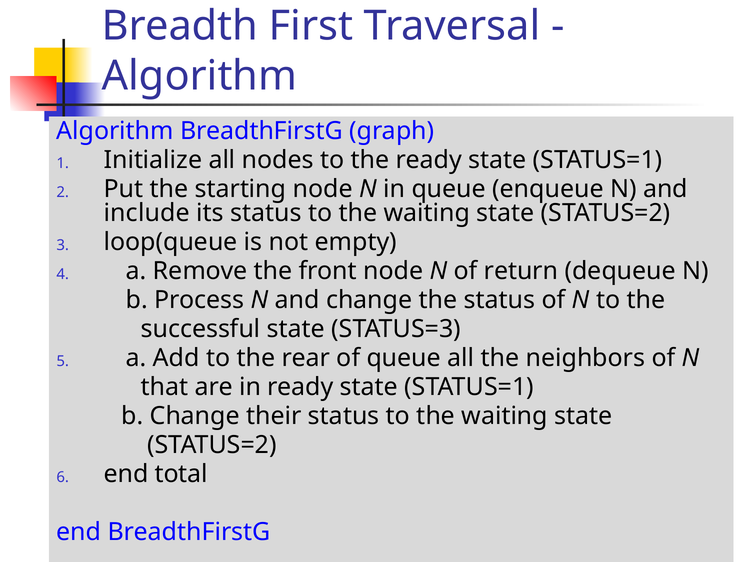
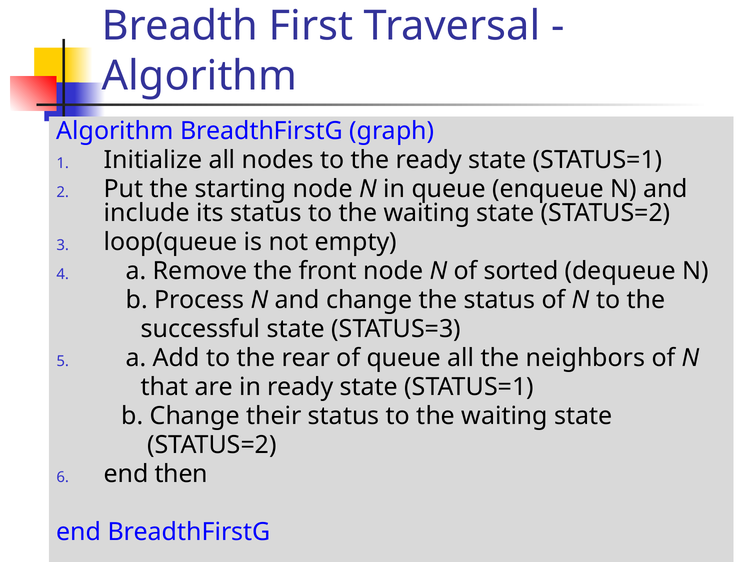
return: return -> sorted (521, 271)
total: total -> then (181, 474)
